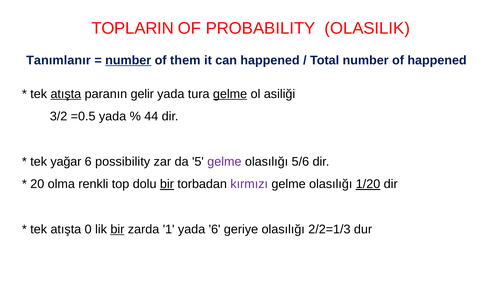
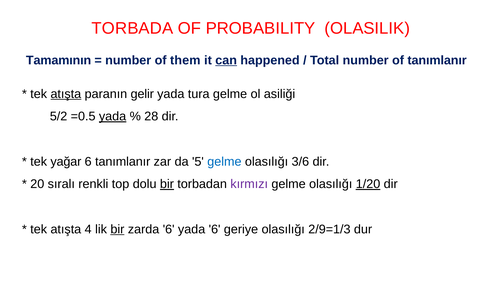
TOPLARIN: TOPLARIN -> TORBADA (132, 28)
Tanımlanır: Tanımlanır -> Tamamının (59, 60)
number underline: present -> none (128, 60)
can underline: none -> present (226, 60)
of happened: happened -> tanımlanır (437, 60)
gelme underline: present -> none (230, 94)
3/2: 3/2 -> 5/2 (59, 117)
yada underline: none -> present (113, 117)
44: 44 -> 28 (151, 117)
6 possibility: possibility -> tanımlanır (123, 162)
gelme colour: purple -> blue (224, 162)
5/6: 5/6 -> 3/6 (300, 162)
olma: olma -> sıralı (61, 184)
0: 0 -> 4 (88, 230)
zarda 1: 1 -> 6 (169, 230)
2/2=1/3: 2/2=1/3 -> 2/9=1/3 (329, 230)
